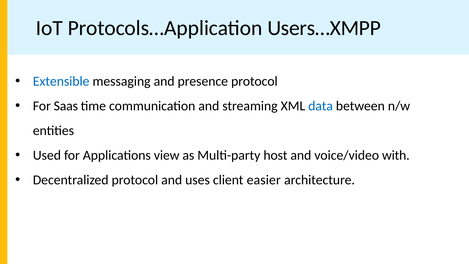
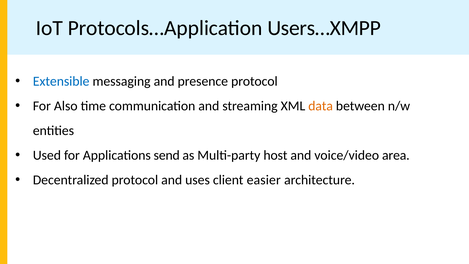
Saas: Saas -> Also (66, 106)
data colour: blue -> orange (321, 106)
view: view -> send (167, 155)
with: with -> area (396, 155)
